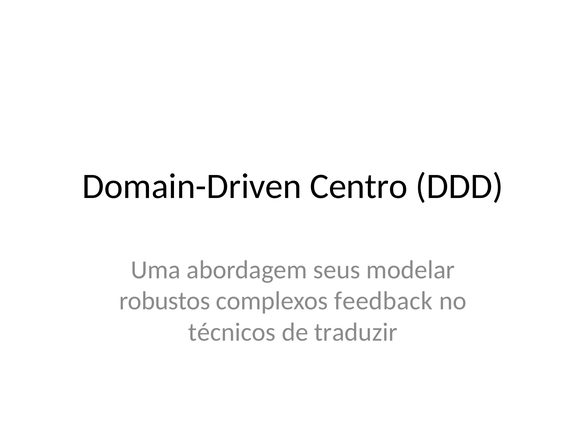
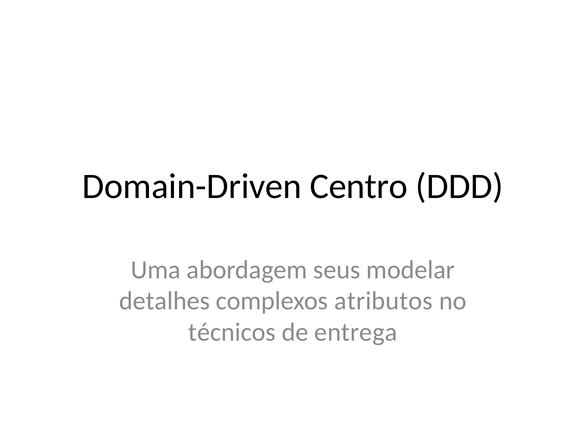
robustos: robustos -> detalhes (165, 301)
feedback: feedback -> atributos (383, 301)
traduzir: traduzir -> entrega (356, 332)
